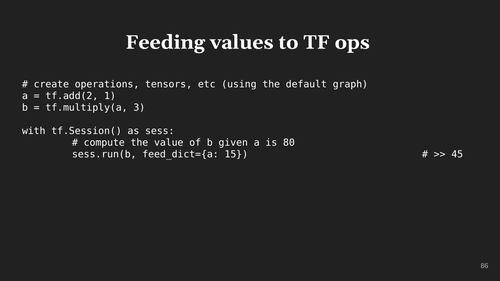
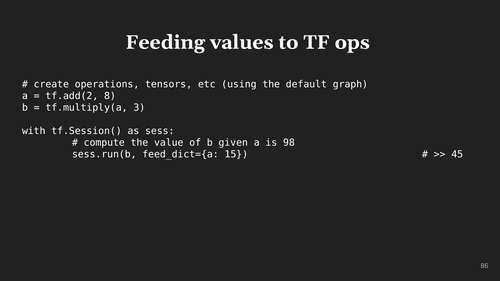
1: 1 -> 8 (110, 96)
80: 80 -> 98 (289, 143)
